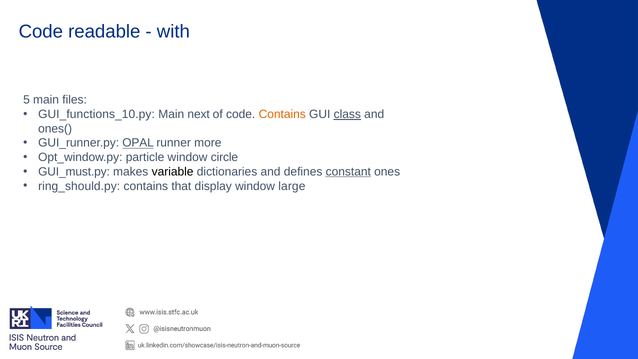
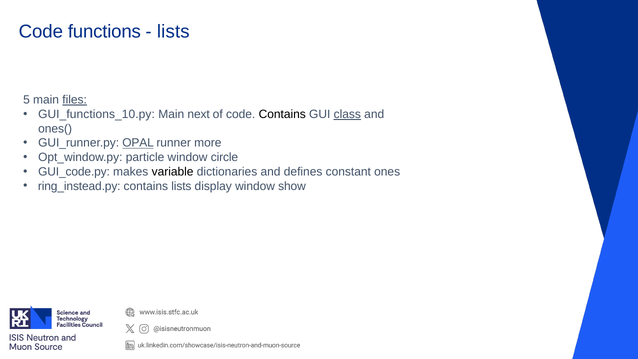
readable: readable -> functions (104, 31)
with: with -> lists (173, 31)
files underline: none -> present (75, 100)
Contains colour: orange -> black (282, 114)
GUI_must.py: GUI_must.py -> GUI_code.py (74, 172)
constant underline: present -> none (348, 172)
ring_should.py: ring_should.py -> ring_instead.py (79, 186)
contains that: that -> lists (181, 186)
large: large -> show (292, 186)
